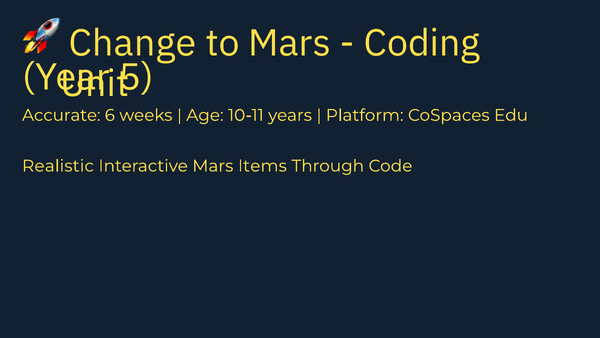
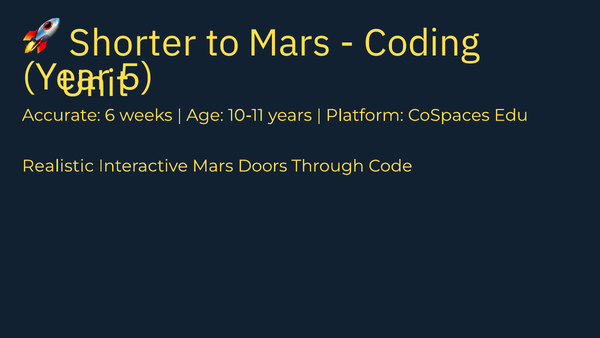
Change: Change -> Shorter (133, 43)
Items: Items -> Doors (263, 166)
